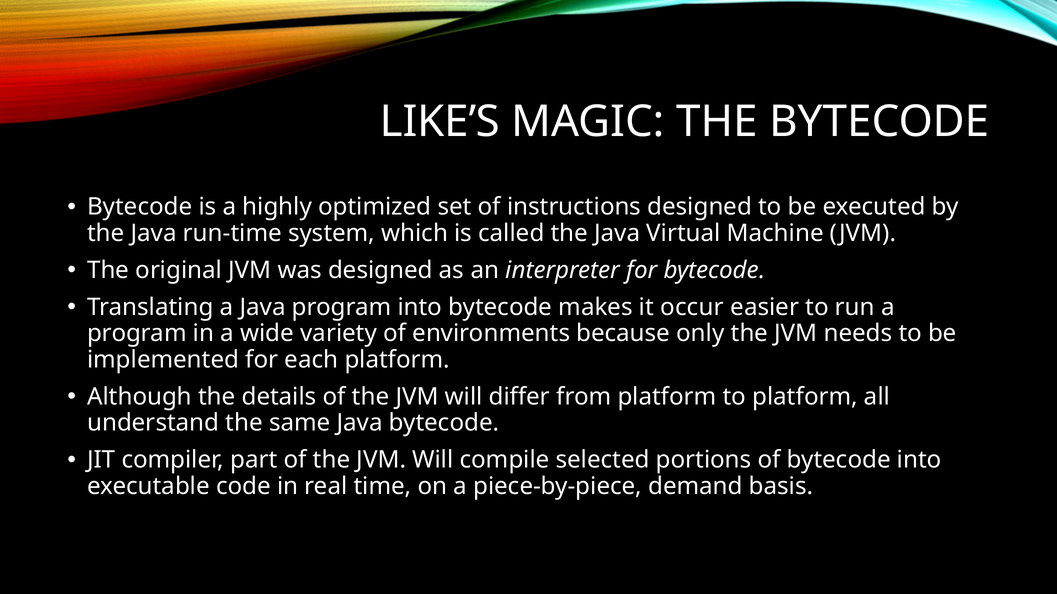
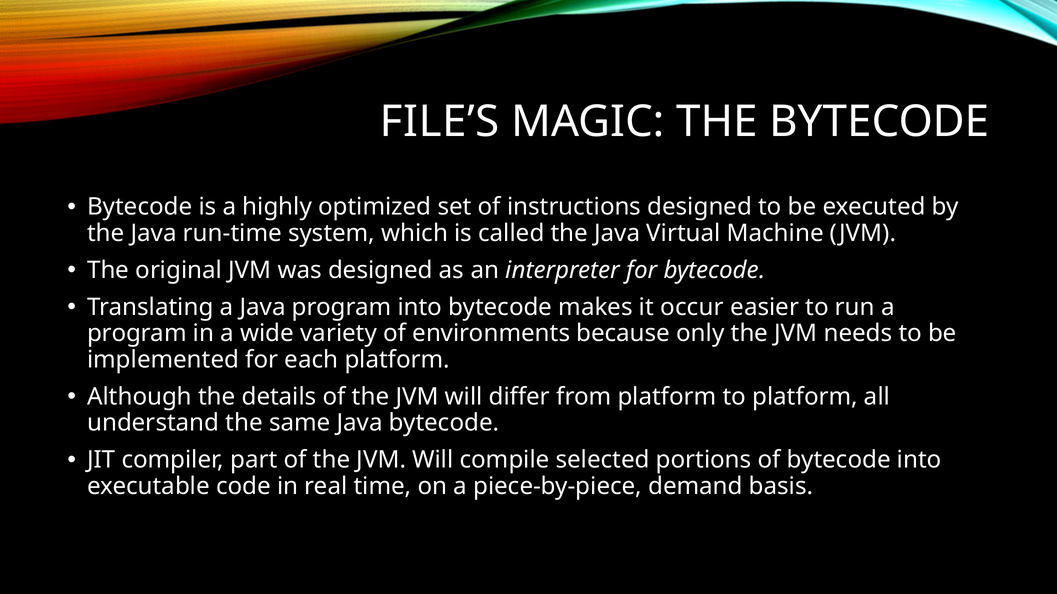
LIKE’S: LIKE’S -> FILE’S (440, 122)
